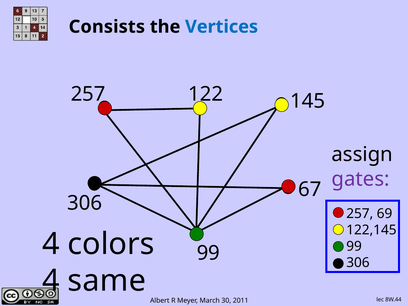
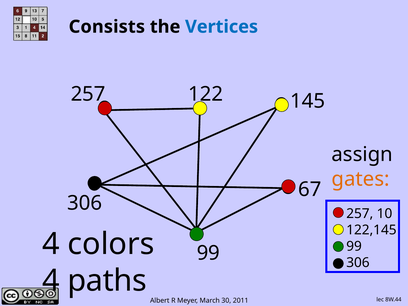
gates colour: purple -> orange (361, 179)
69: 69 -> 10 (385, 214)
same: same -> paths (107, 281)
